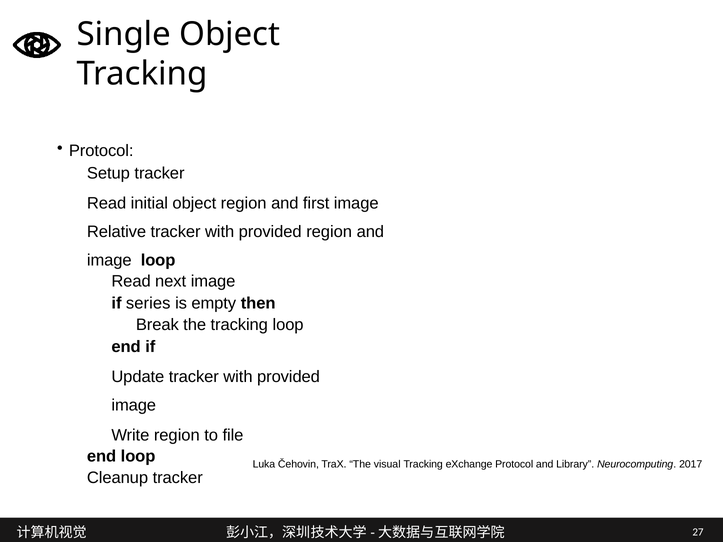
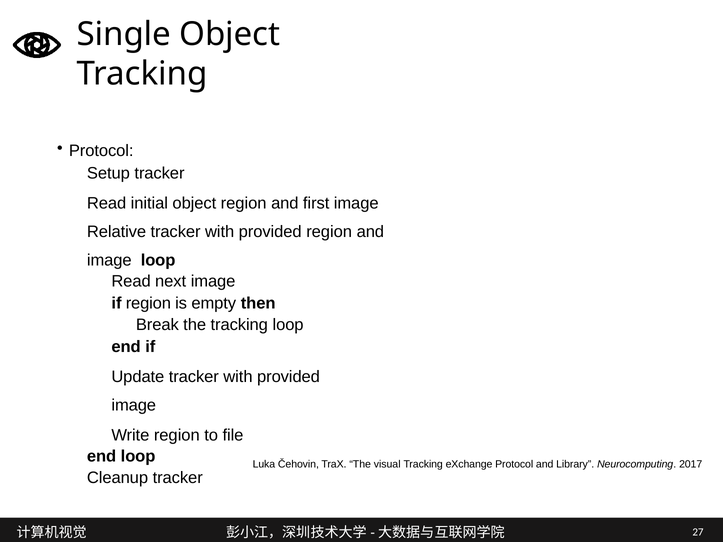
if series: series -> region (148, 303)
